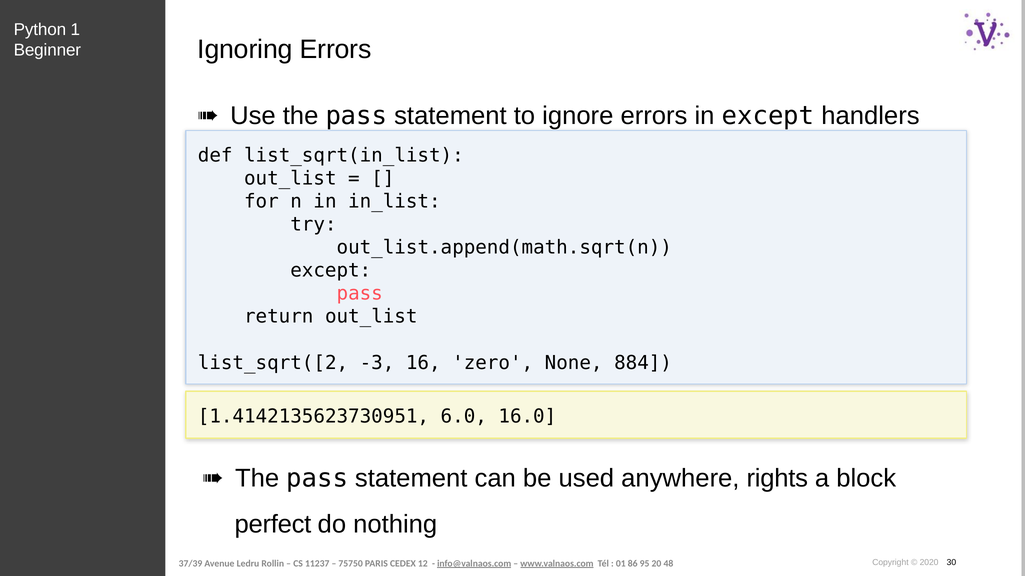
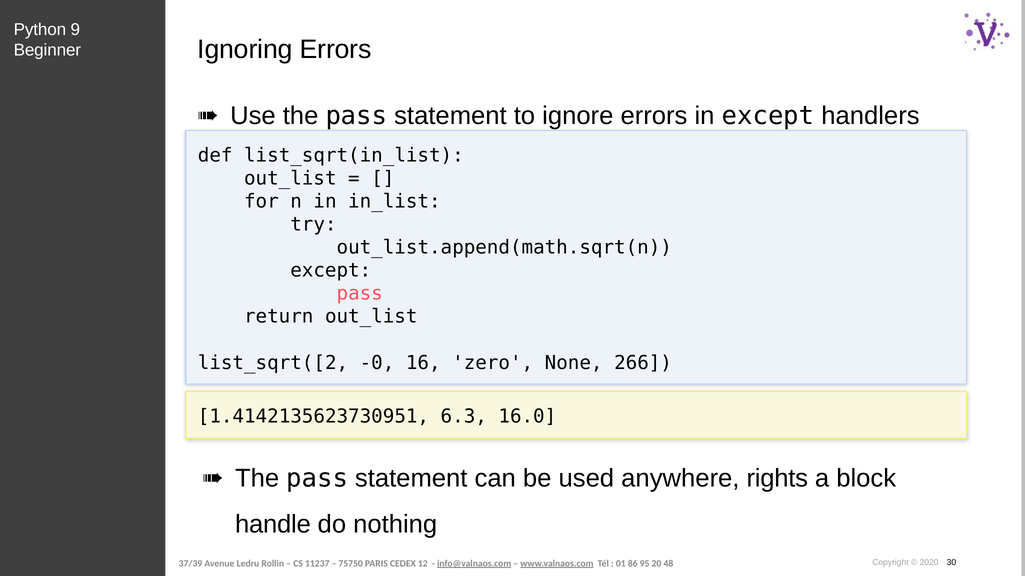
1: 1 -> 9 (75, 30)
-3: -3 -> -0 (377, 363)
884: 884 -> 266 (643, 363)
6.0: 6.0 -> 6.3 (464, 417)
perfect: perfect -> handle (273, 525)
